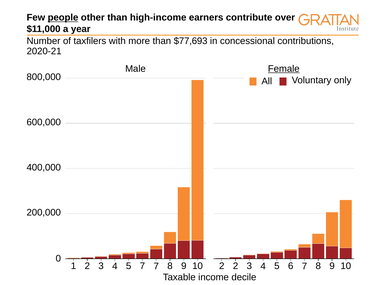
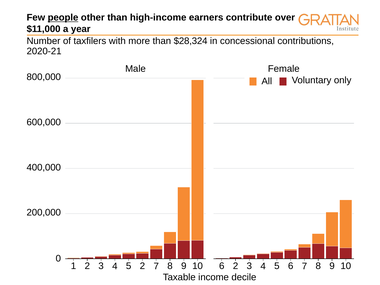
$77,693: $77,693 -> $28,324 (191, 41)
Female underline: present -> none (284, 69)
5 7: 7 -> 2 (142, 266)
10 2: 2 -> 6 (222, 266)
